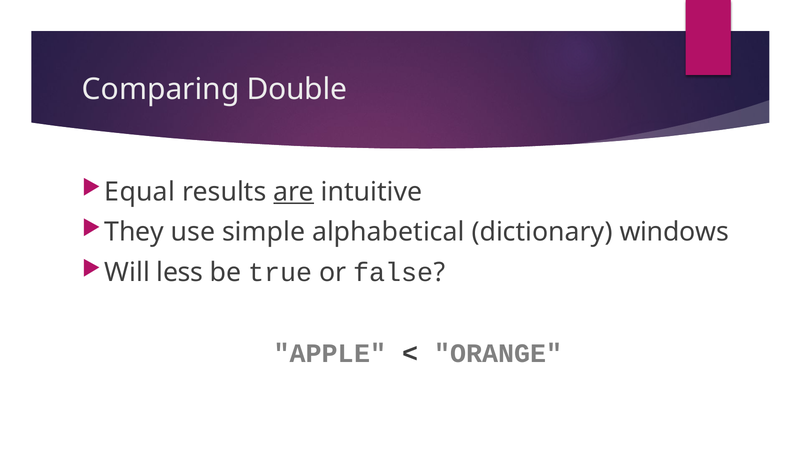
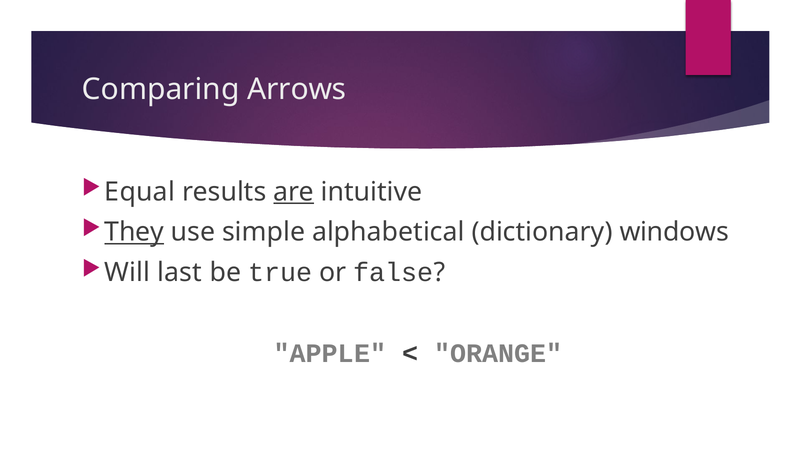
Double: Double -> Arrows (297, 89)
They underline: none -> present (134, 232)
less: less -> last (180, 273)
